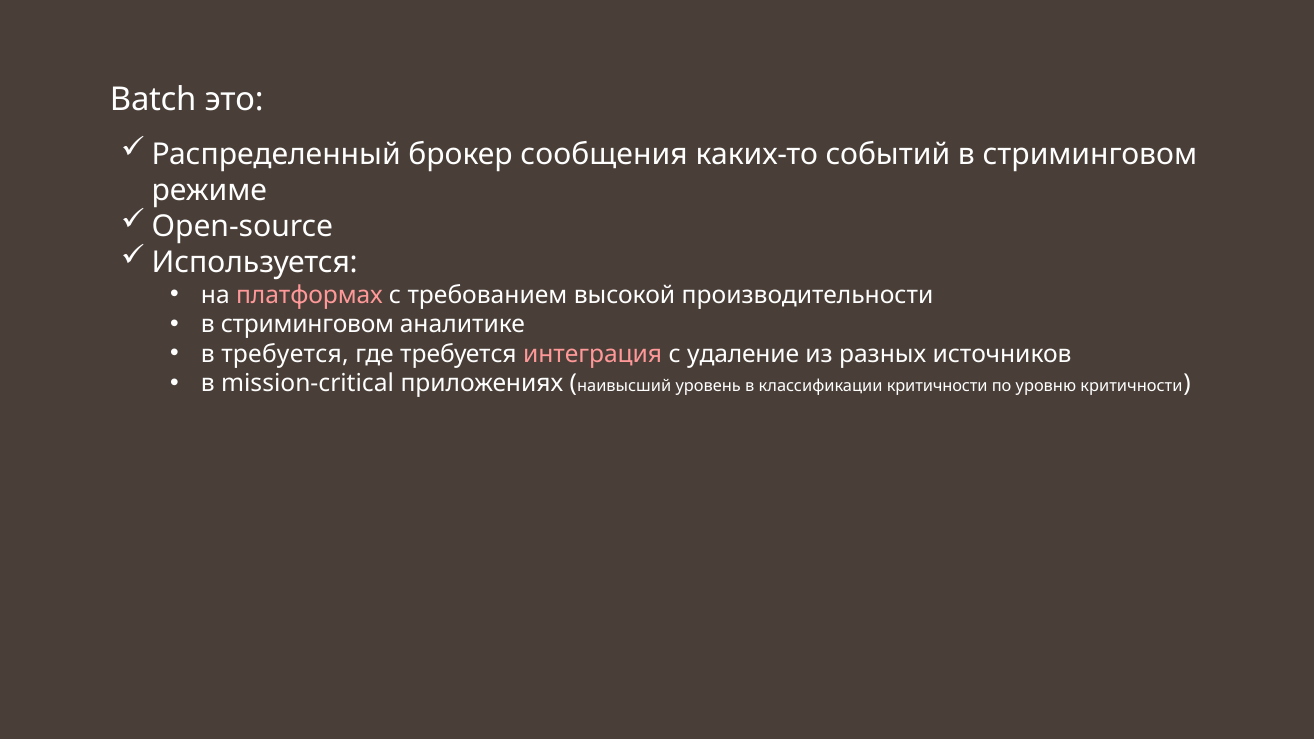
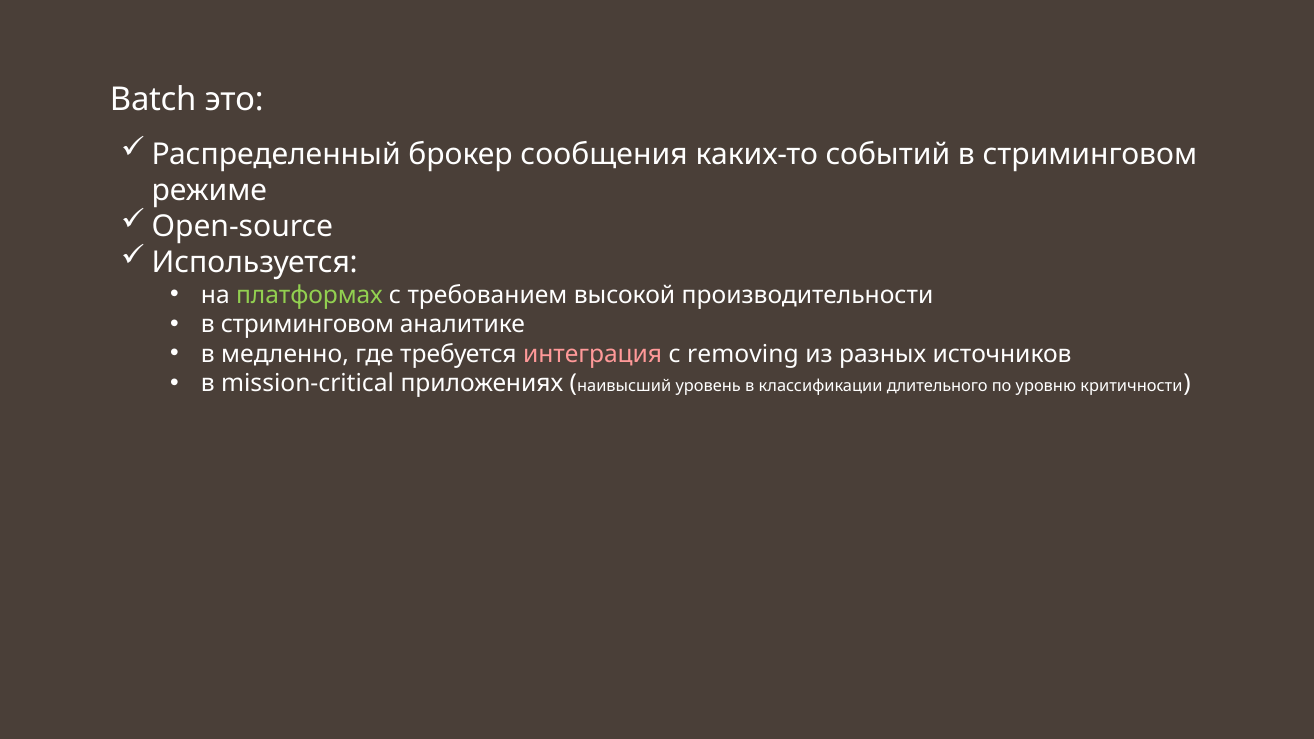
платформах colour: pink -> light green (309, 295)
в требуется: требуется -> медленно (285, 354)
удаление: удаление -> removing (743, 354)
классификации критичности: критичности -> длительного (937, 386)
